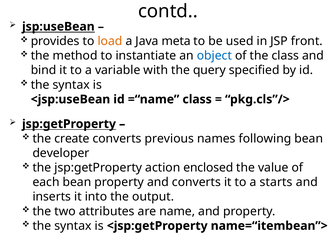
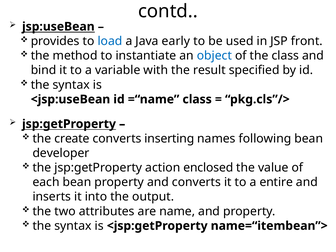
load colour: orange -> blue (110, 41)
meta: meta -> early (176, 41)
query: query -> result (209, 70)
previous: previous -> inserting (169, 139)
starts: starts -> entire (276, 182)
